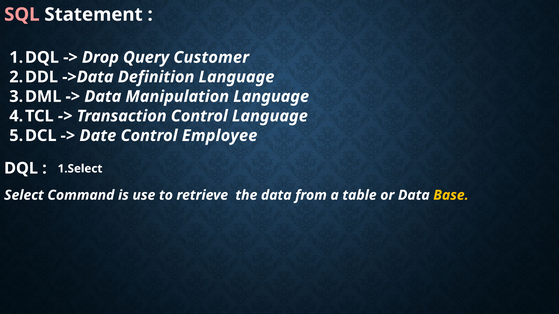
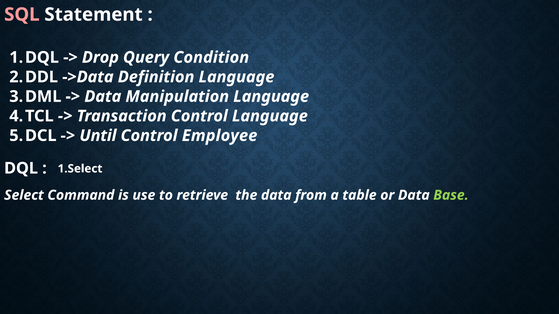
Customer: Customer -> Condition (211, 57)
Date: Date -> Until (98, 136)
Base colour: yellow -> light green (451, 195)
